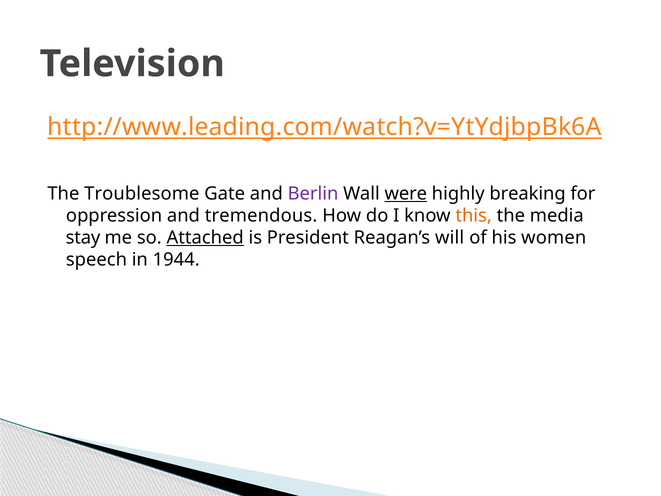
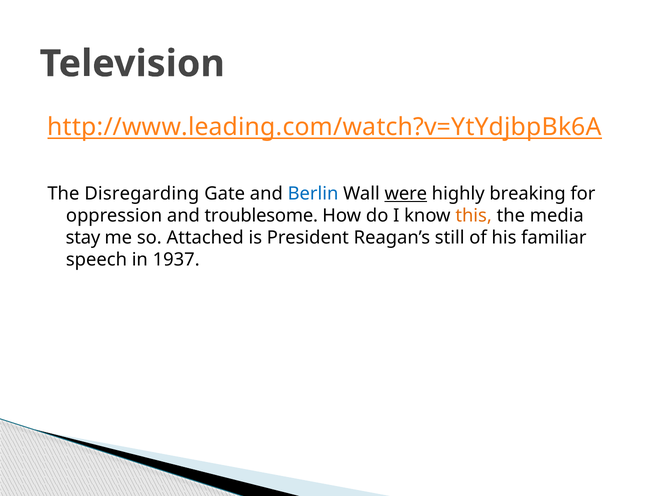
Troublesome: Troublesome -> Disregarding (142, 194)
Berlin colour: purple -> blue (313, 194)
tremendous: tremendous -> troublesome (261, 216)
Attached underline: present -> none (205, 238)
will: will -> still (450, 238)
women: women -> familiar (554, 238)
1944: 1944 -> 1937 (176, 260)
